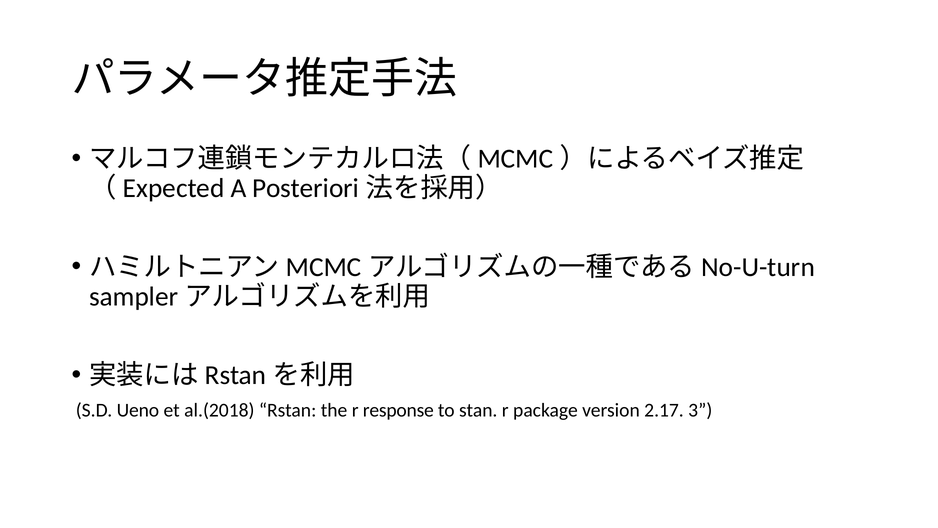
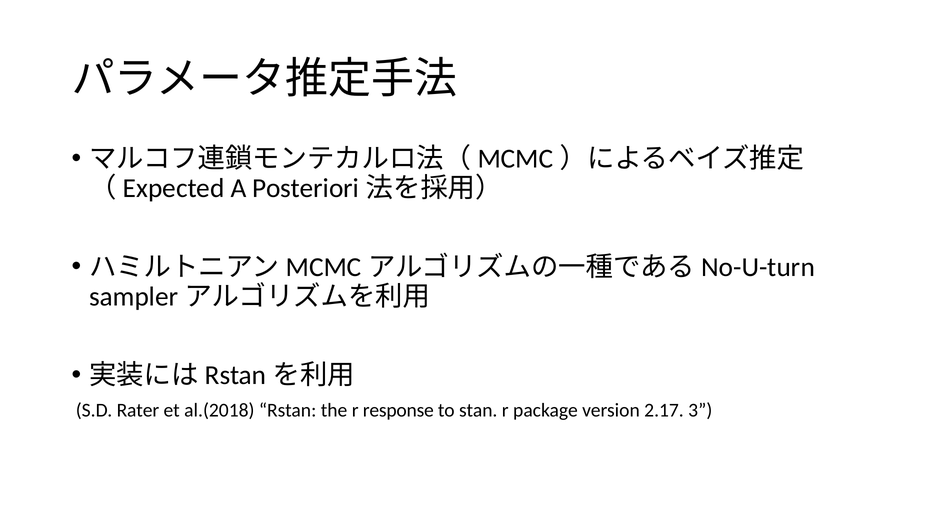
Ueno: Ueno -> Rater (138, 410)
